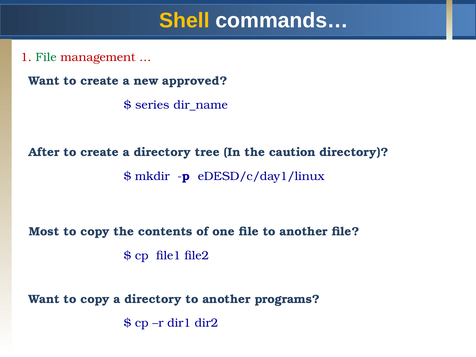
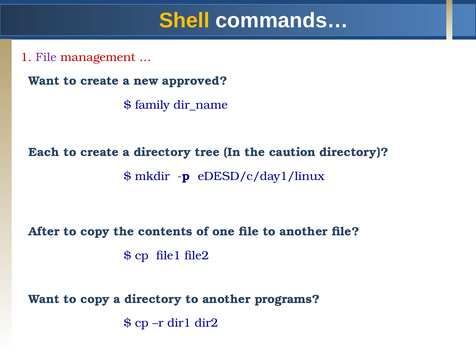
File colour: green -> purple (46, 57)
series: series -> family (152, 105)
After: After -> Each (44, 152)
Most: Most -> After (44, 232)
